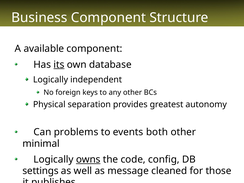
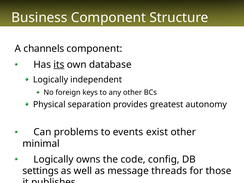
available: available -> channels (44, 49)
both: both -> exist (157, 132)
owns underline: present -> none (88, 159)
cleaned: cleaned -> threads (169, 171)
